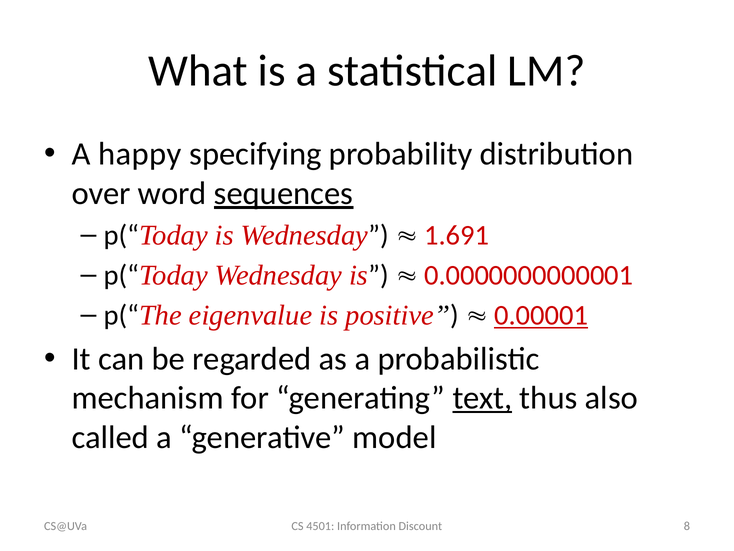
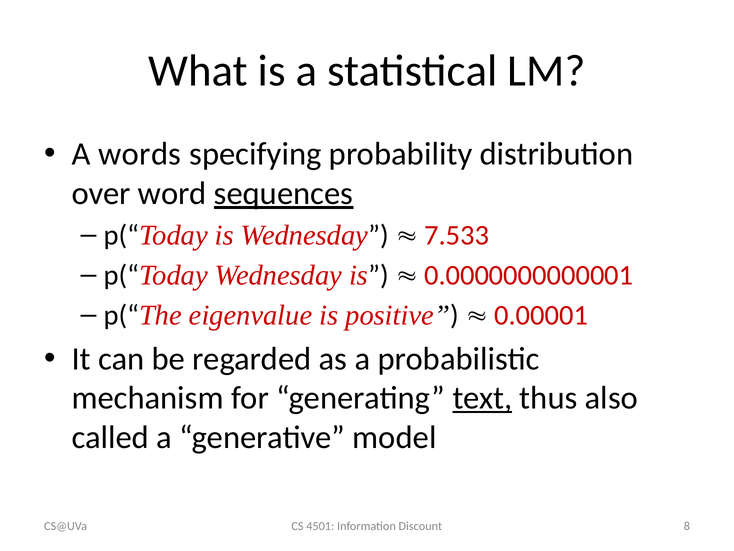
happy: happy -> words (140, 154)
1.691: 1.691 -> 7.533 (457, 235)
0.00001 underline: present -> none (541, 315)
